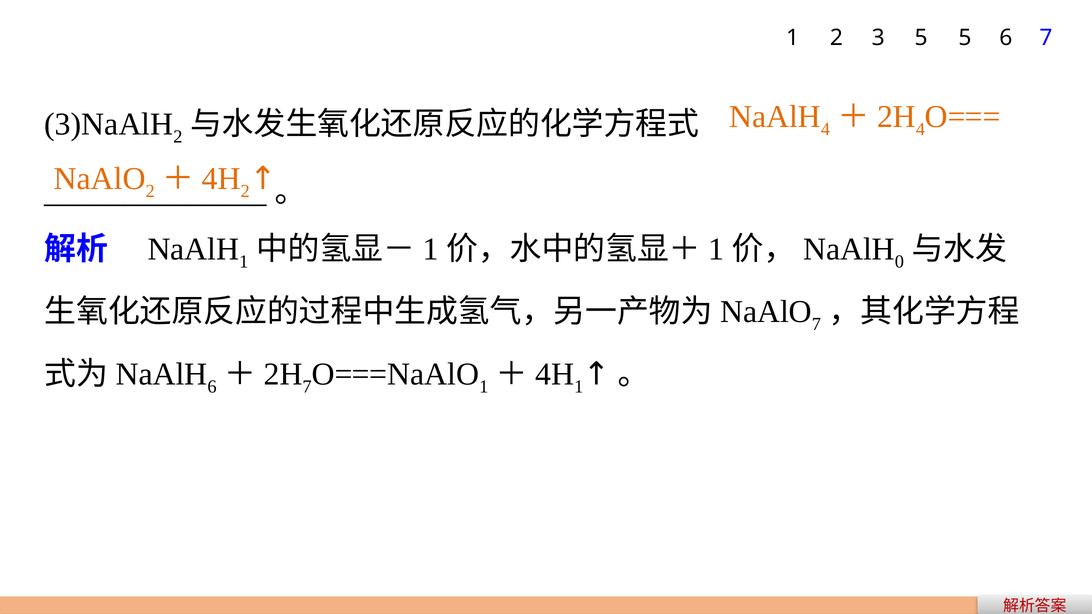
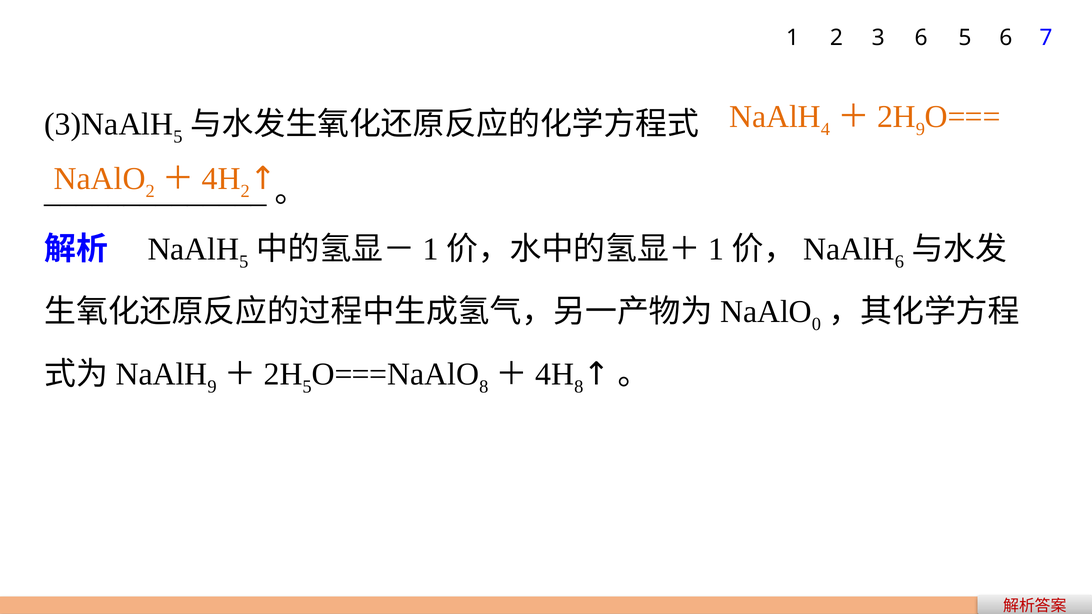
3 5: 5 -> 6 (921, 38)
4: 4 -> 9 (920, 129)
2: 2 -> 5 (178, 137)
1: 1 -> 5 (244, 262)
0: 0 -> 6 (899, 262)
7: 7 -> 0 (816, 324)
6: 6 -> 9 (212, 387)
7: 7 -> 5 (307, 387)
1: 1 -> 8 (484, 387)
1: 1 -> 8 (579, 387)
